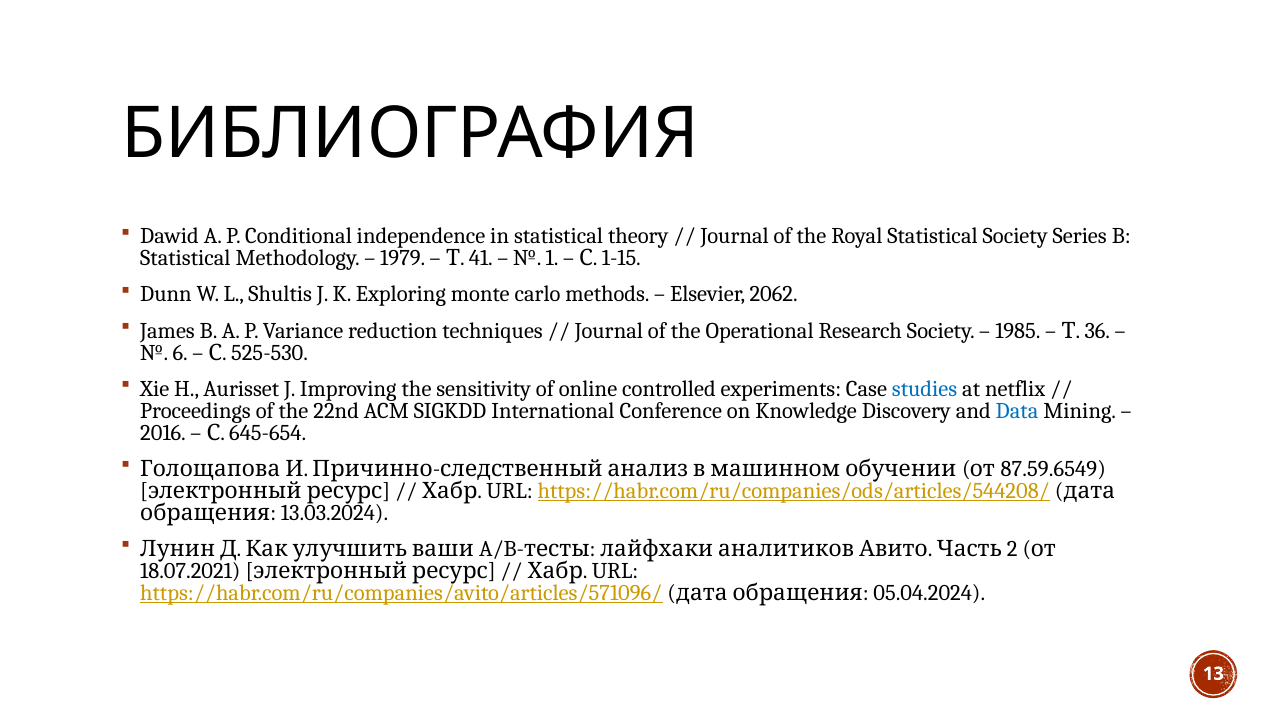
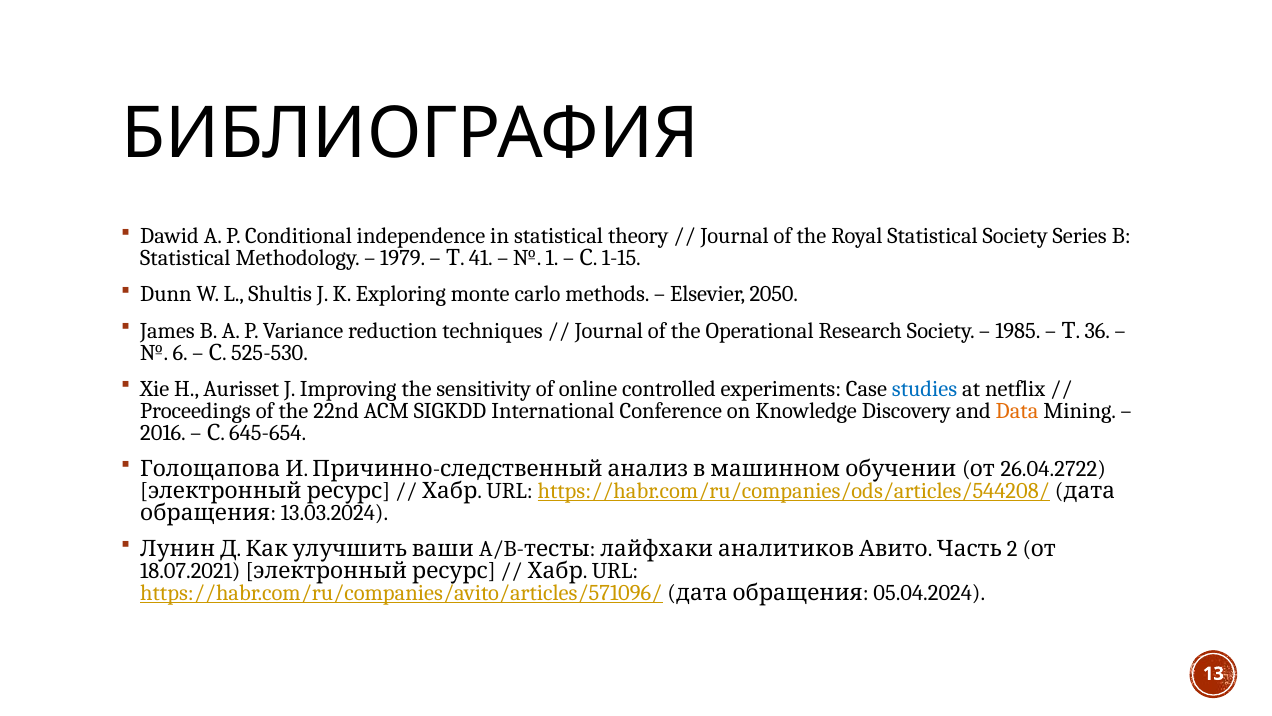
2062: 2062 -> 2050 (774, 294)
Data colour: blue -> orange (1017, 410)
87.59.6549: 87.59.6549 -> 26.04.2722 (1053, 468)
